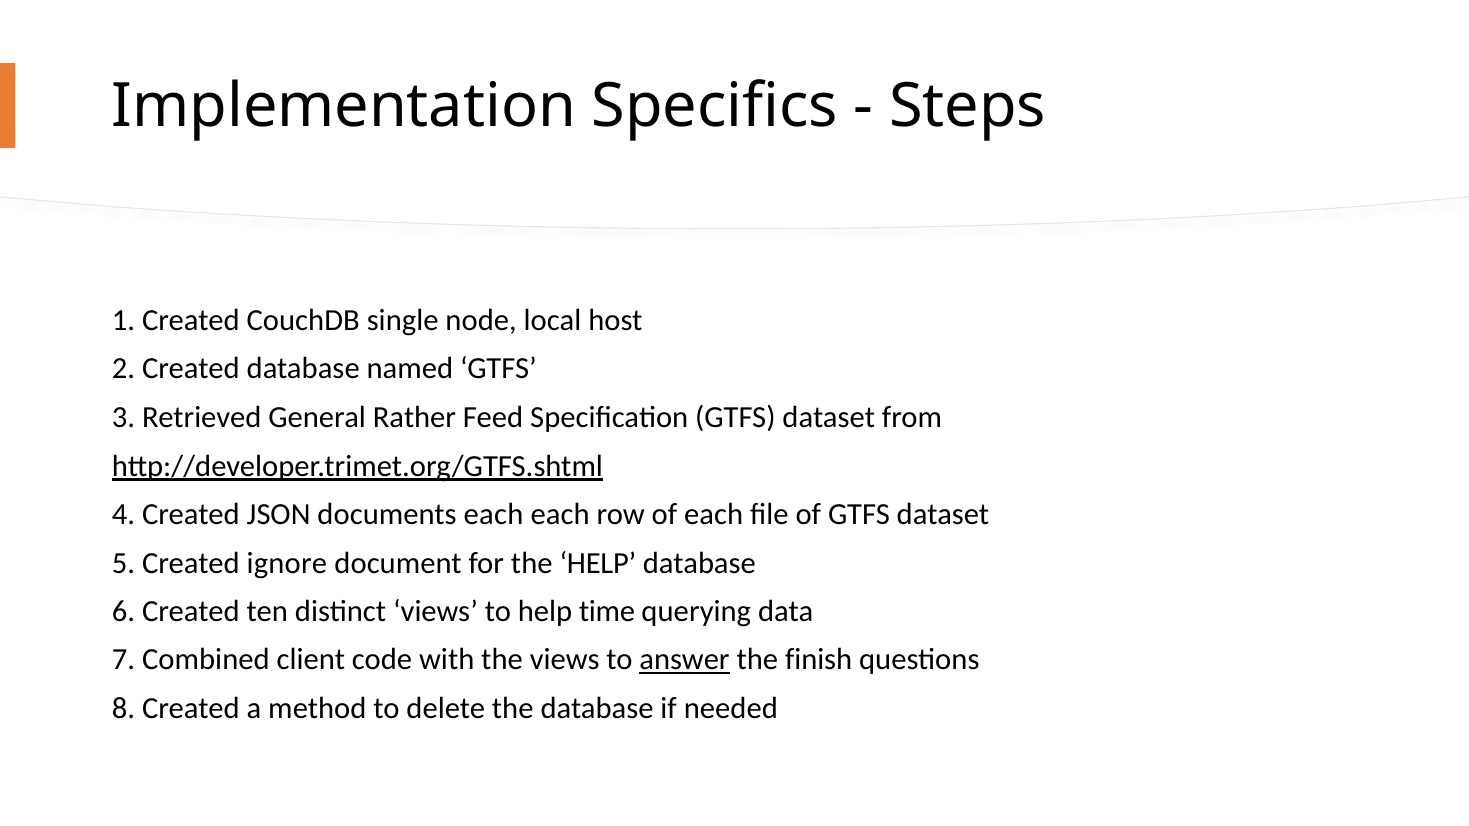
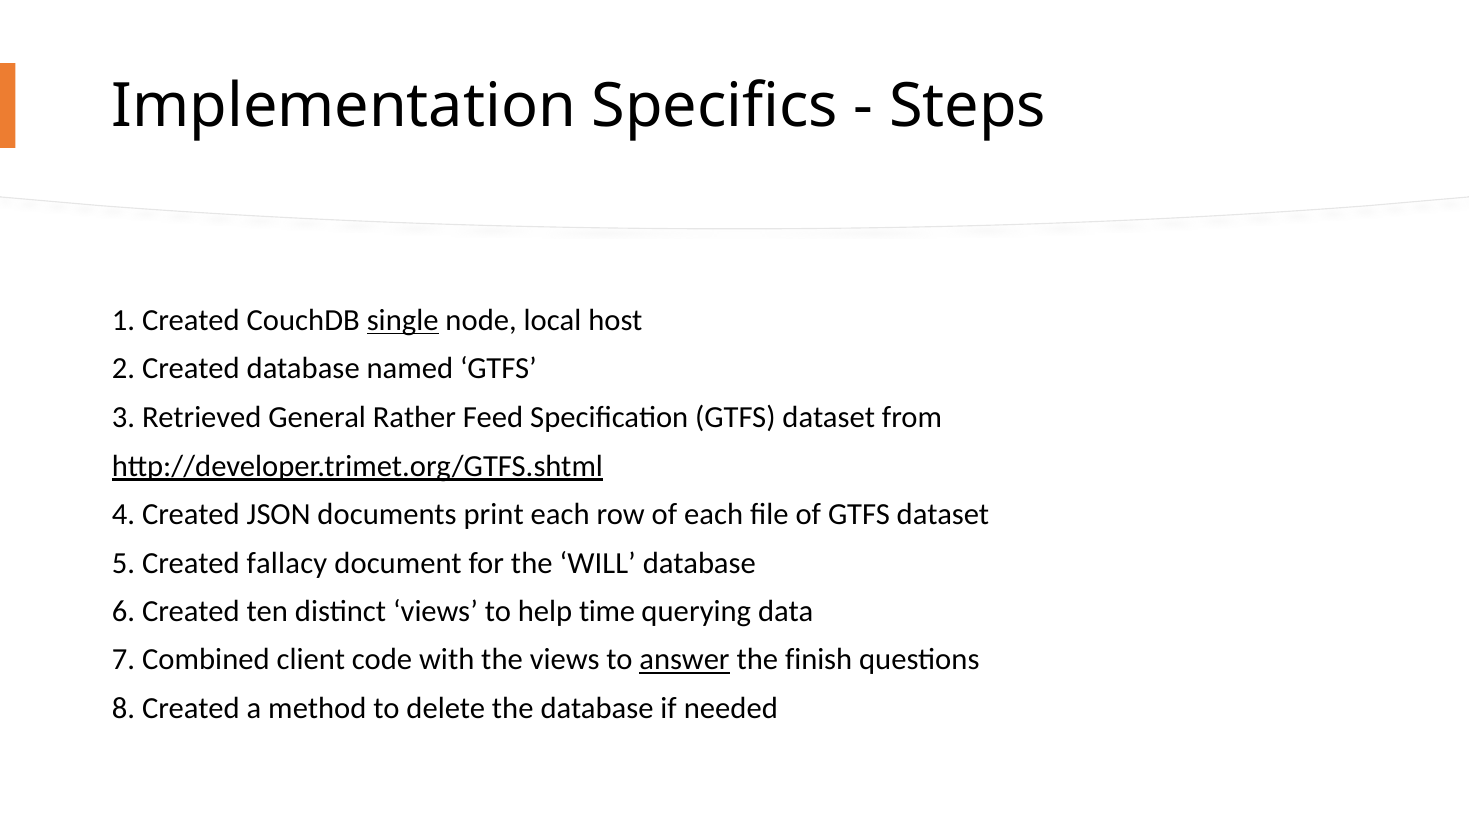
single underline: none -> present (403, 320)
documents each: each -> print (494, 515)
ignore: ignore -> fallacy (287, 563)
the HELP: HELP -> WILL (598, 563)
